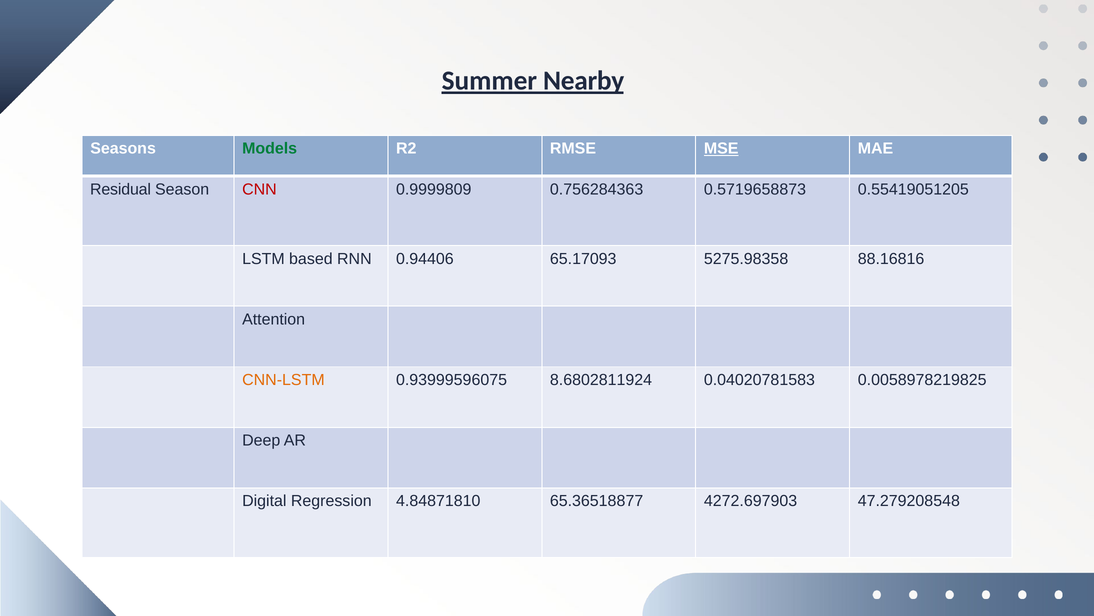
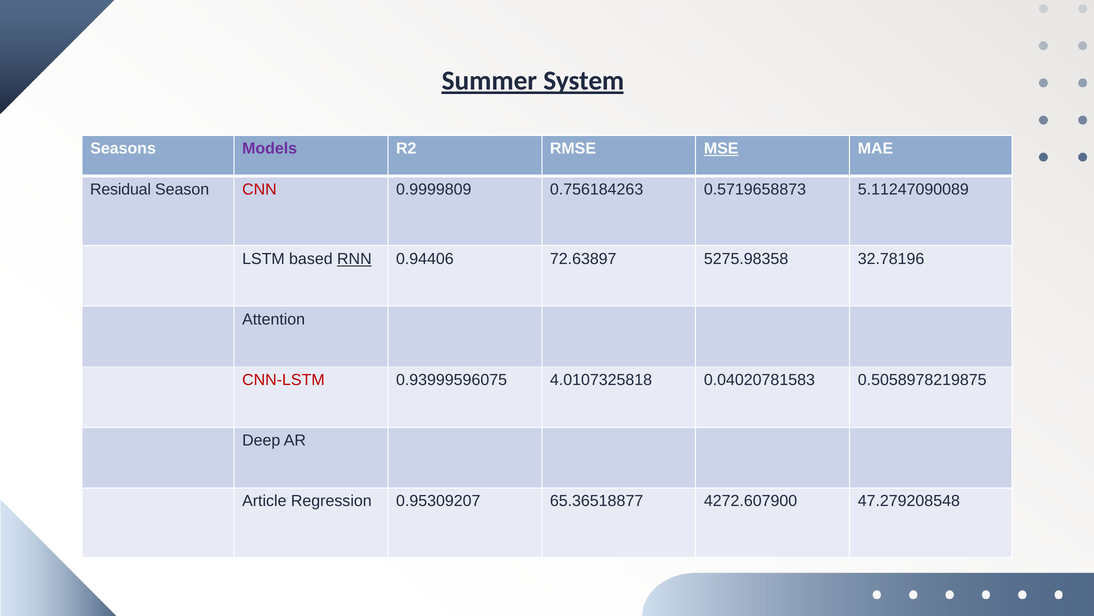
Nearby: Nearby -> System (584, 81)
Models colour: green -> purple (270, 148)
0.756284363: 0.756284363 -> 0.756184263 (597, 189)
0.55419051205: 0.55419051205 -> 5.11247090089 (913, 189)
RNN underline: none -> present (354, 259)
65.17093: 65.17093 -> 72.63897 (583, 259)
88.16816: 88.16816 -> 32.78196 (891, 259)
CNN-LSTM colour: orange -> red (283, 380)
8.6802811924: 8.6802811924 -> 4.0107325818 (601, 380)
0.0058978219825: 0.0058978219825 -> 0.5058978219875 (922, 380)
Digital: Digital -> Article (264, 501)
4.84871810: 4.84871810 -> 0.95309207 (438, 501)
4272.697903: 4272.697903 -> 4272.607900 (751, 501)
